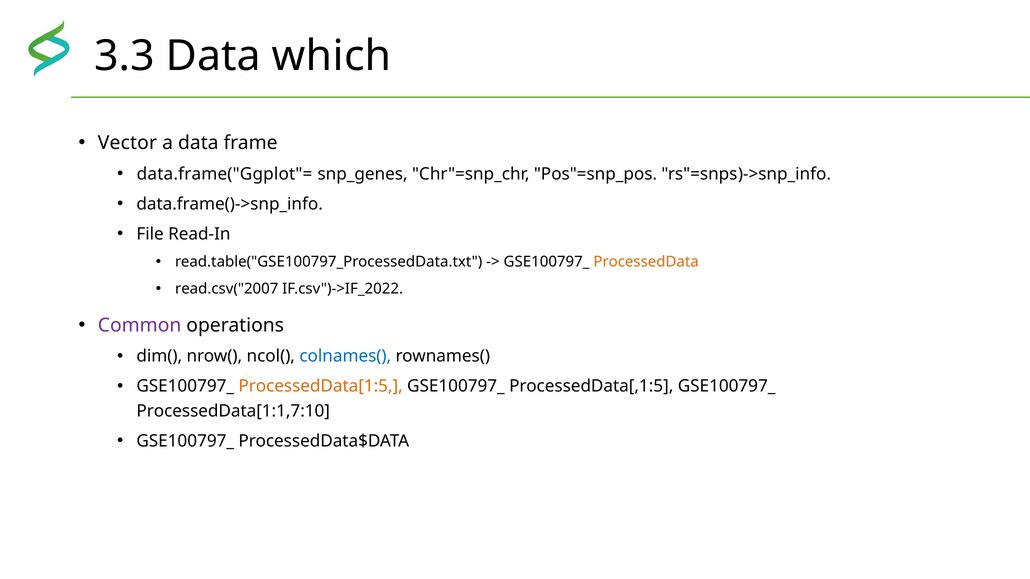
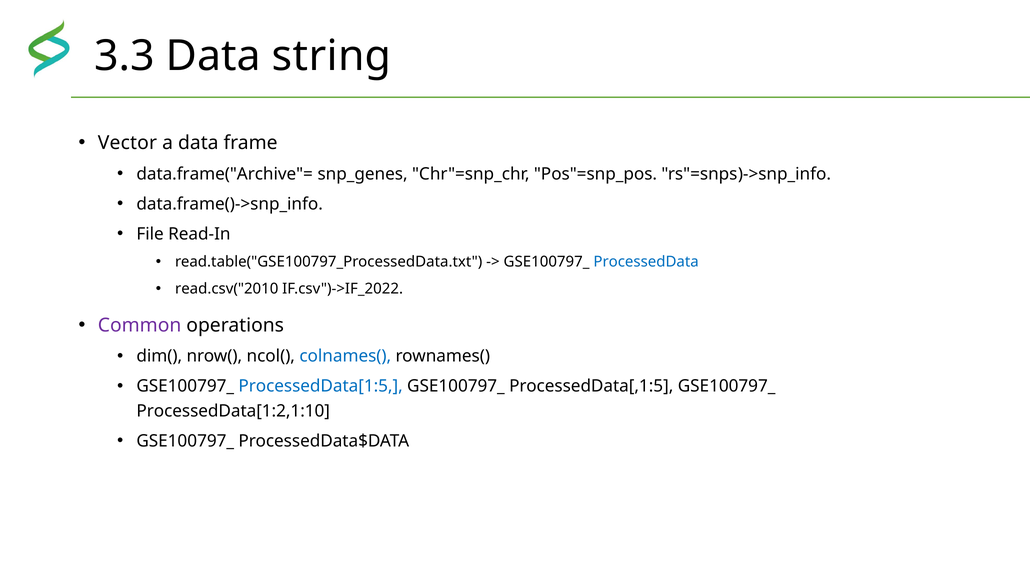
which: which -> string (332, 56)
data.frame("Ggplot"=: data.frame("Ggplot"= -> data.frame("Archive"= (225, 174)
ProcessedData colour: orange -> blue (646, 262)
read.csv("2007: read.csv("2007 -> read.csv("2010 (227, 289)
ProcessedData[1:5 colour: orange -> blue (321, 387)
ProcessedData[1:1,7:10: ProcessedData[1:1,7:10 -> ProcessedData[1:2,1:10 (233, 411)
